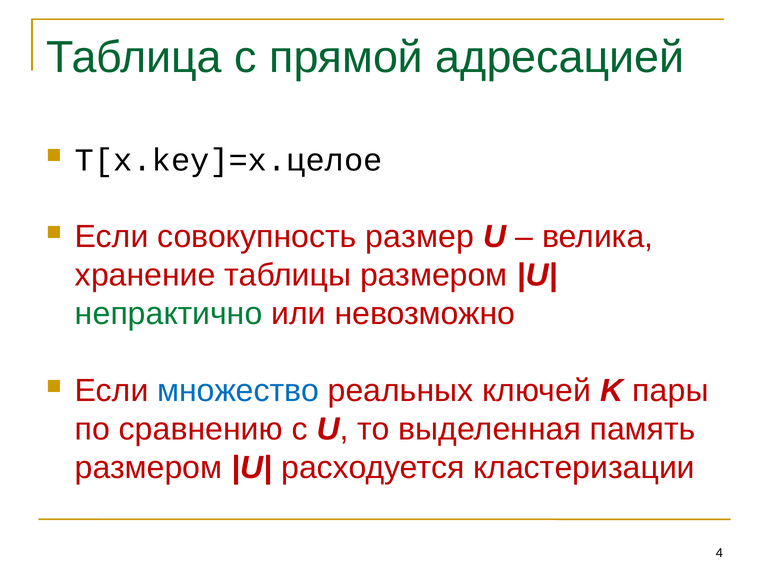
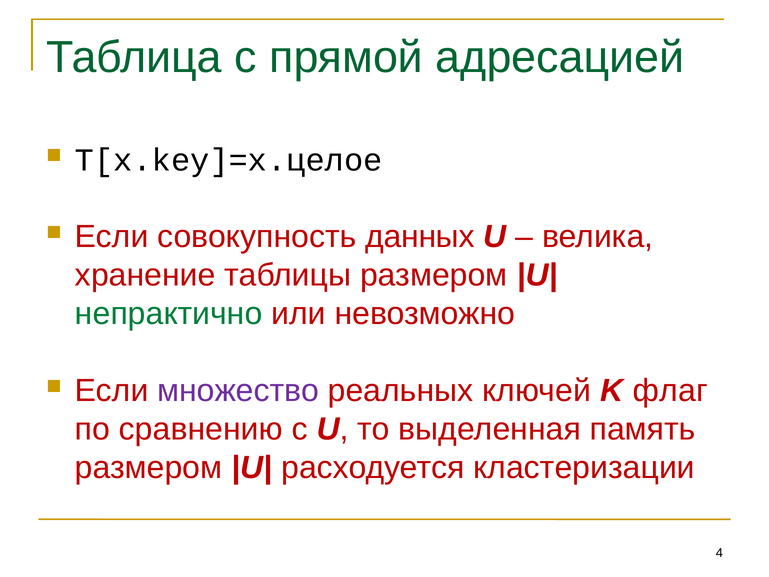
размер: размер -> данных (420, 237)
множество colour: blue -> purple (238, 391)
пары: пары -> флаг (670, 391)
